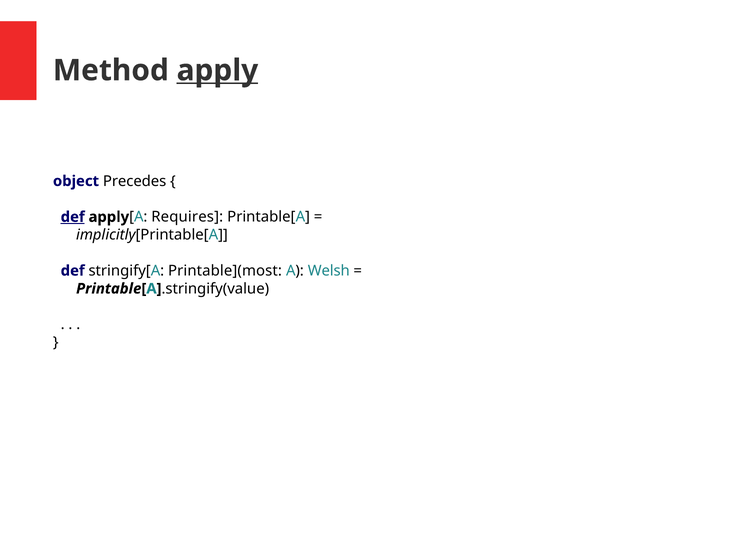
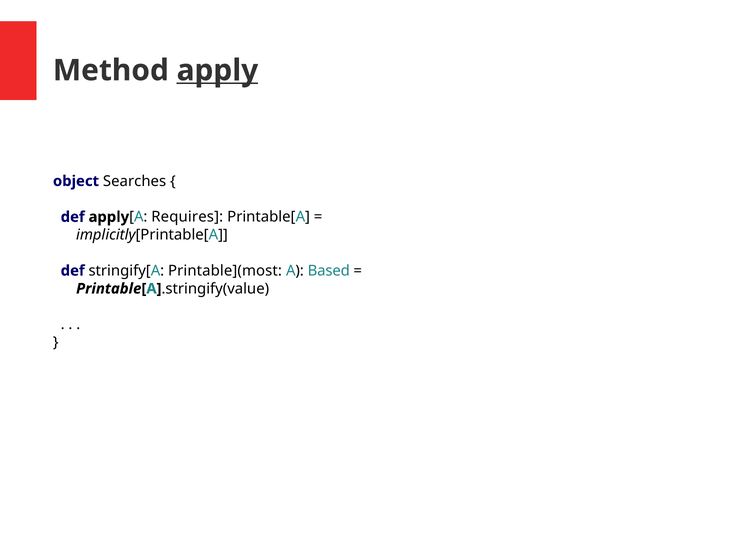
Precedes: Precedes -> Searches (135, 181)
def underline: present -> none (73, 217)
Welsh: Welsh -> Based (329, 271)
